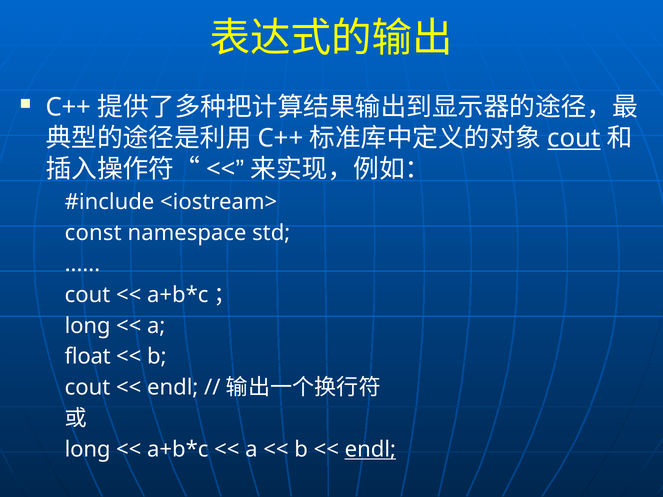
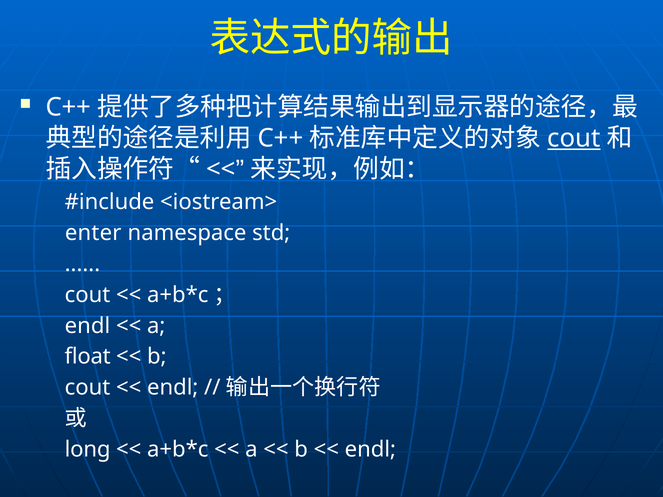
const: const -> enter (93, 233)
long: long -> endl (87, 326)
endl underline: present -> none (370, 450)
